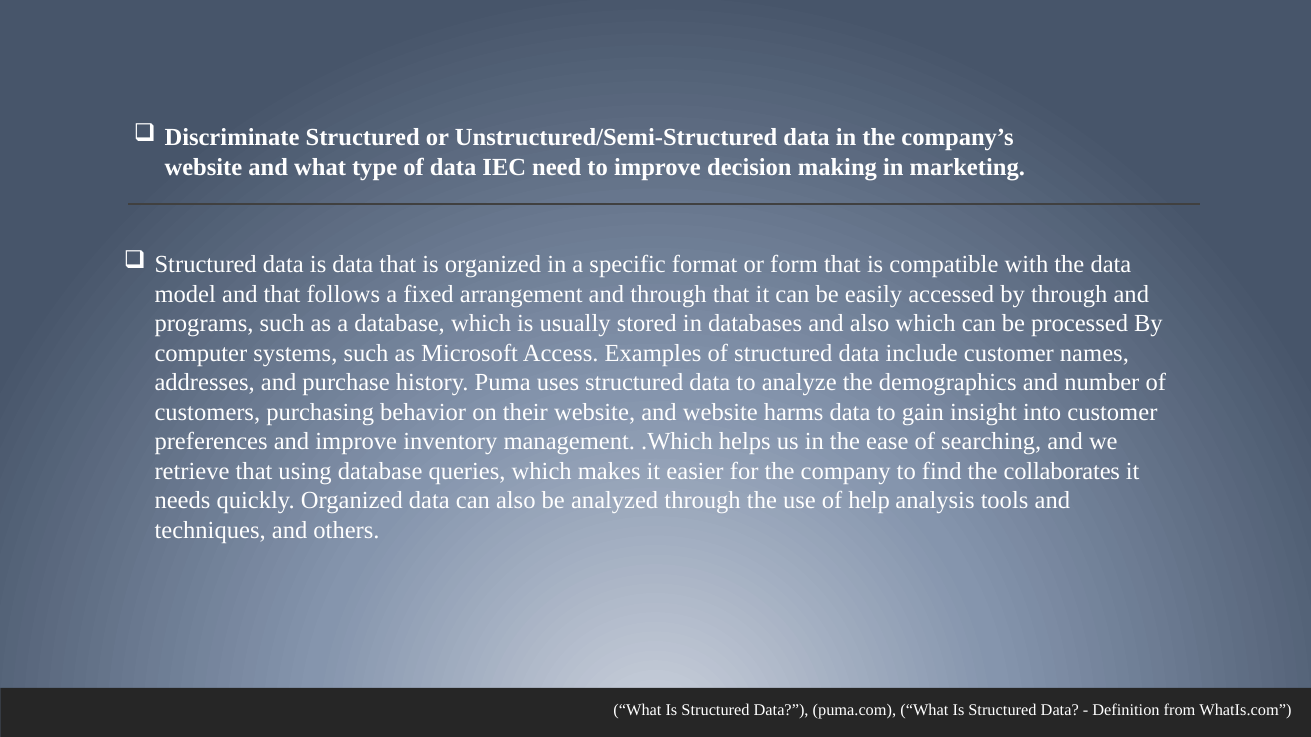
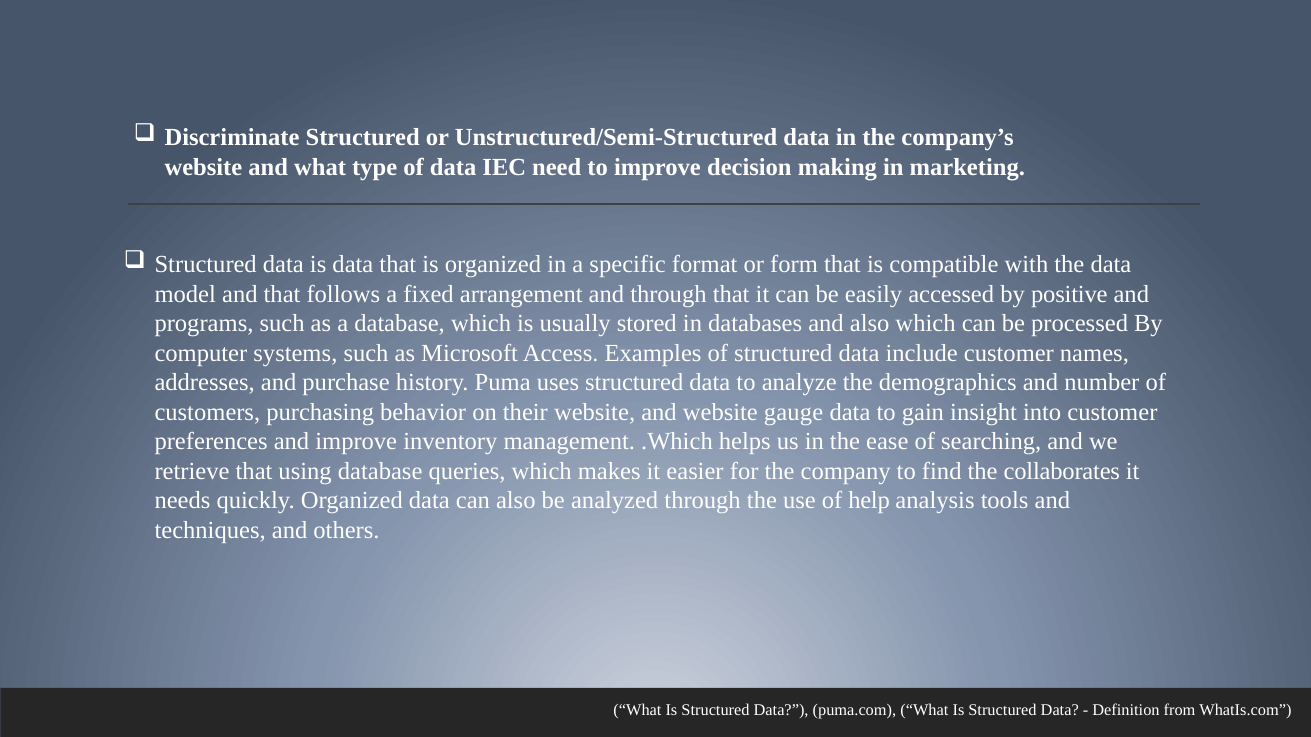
by through: through -> positive (1069, 295)
harms: harms -> gauge (794, 413)
